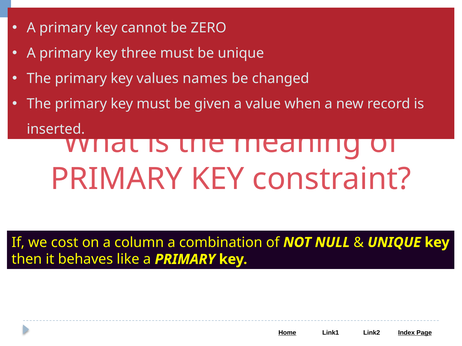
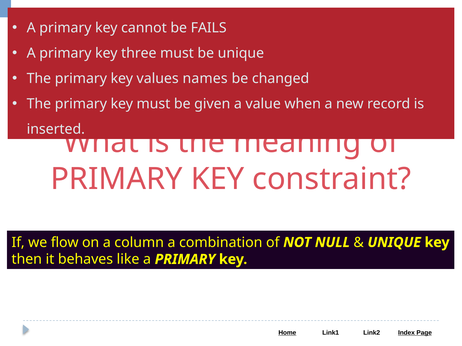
ZERO: ZERO -> FAILS (209, 28)
cost: cost -> flow (65, 243)
